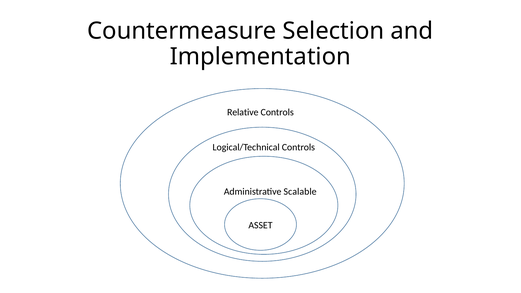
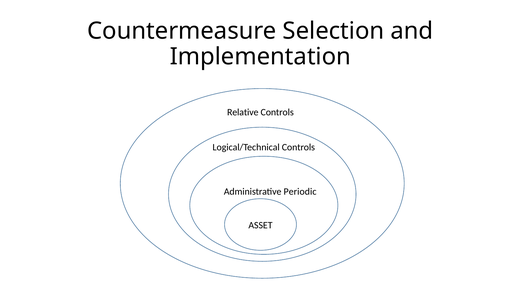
Scalable: Scalable -> Periodic (300, 192)
